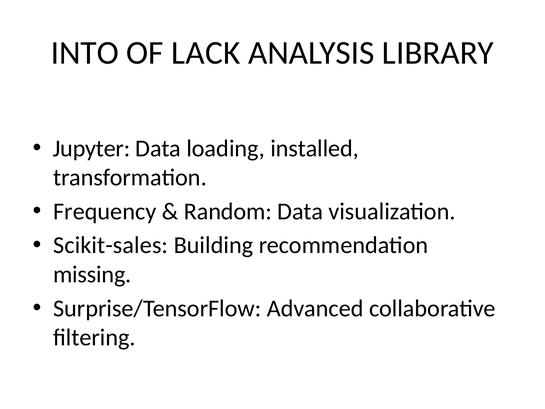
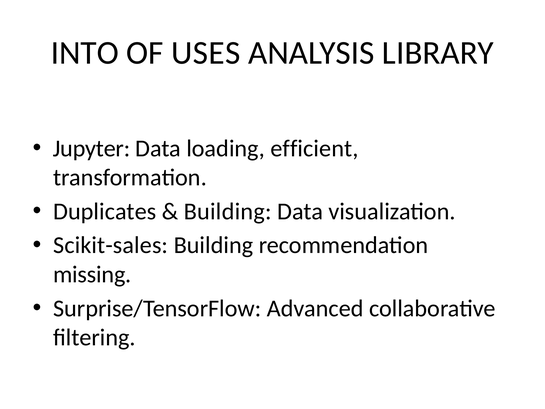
LACK: LACK -> USES (206, 53)
installed: installed -> efficient (314, 148)
Frequency: Frequency -> Duplicates (105, 211)
Random: Random -> Building (228, 211)
